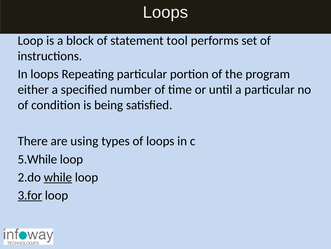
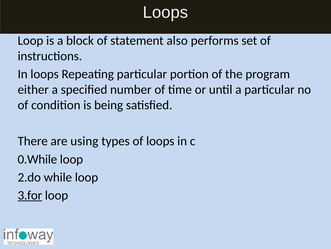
tool: tool -> also (177, 41)
5.While: 5.While -> 0.While (37, 159)
while underline: present -> none (58, 177)
